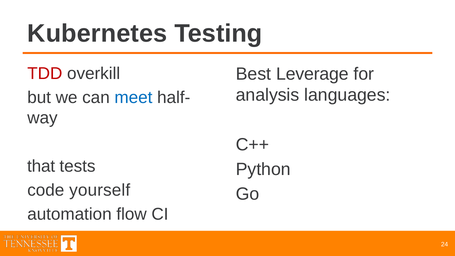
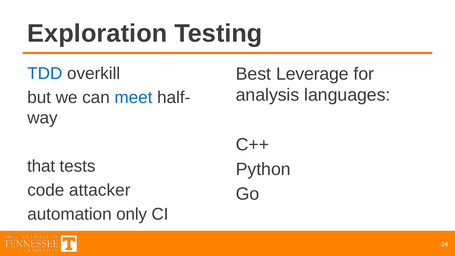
Kubernetes: Kubernetes -> Exploration (97, 33)
TDD colour: red -> blue (45, 73)
yourself: yourself -> attacker (100, 190)
flow: flow -> only (132, 214)
